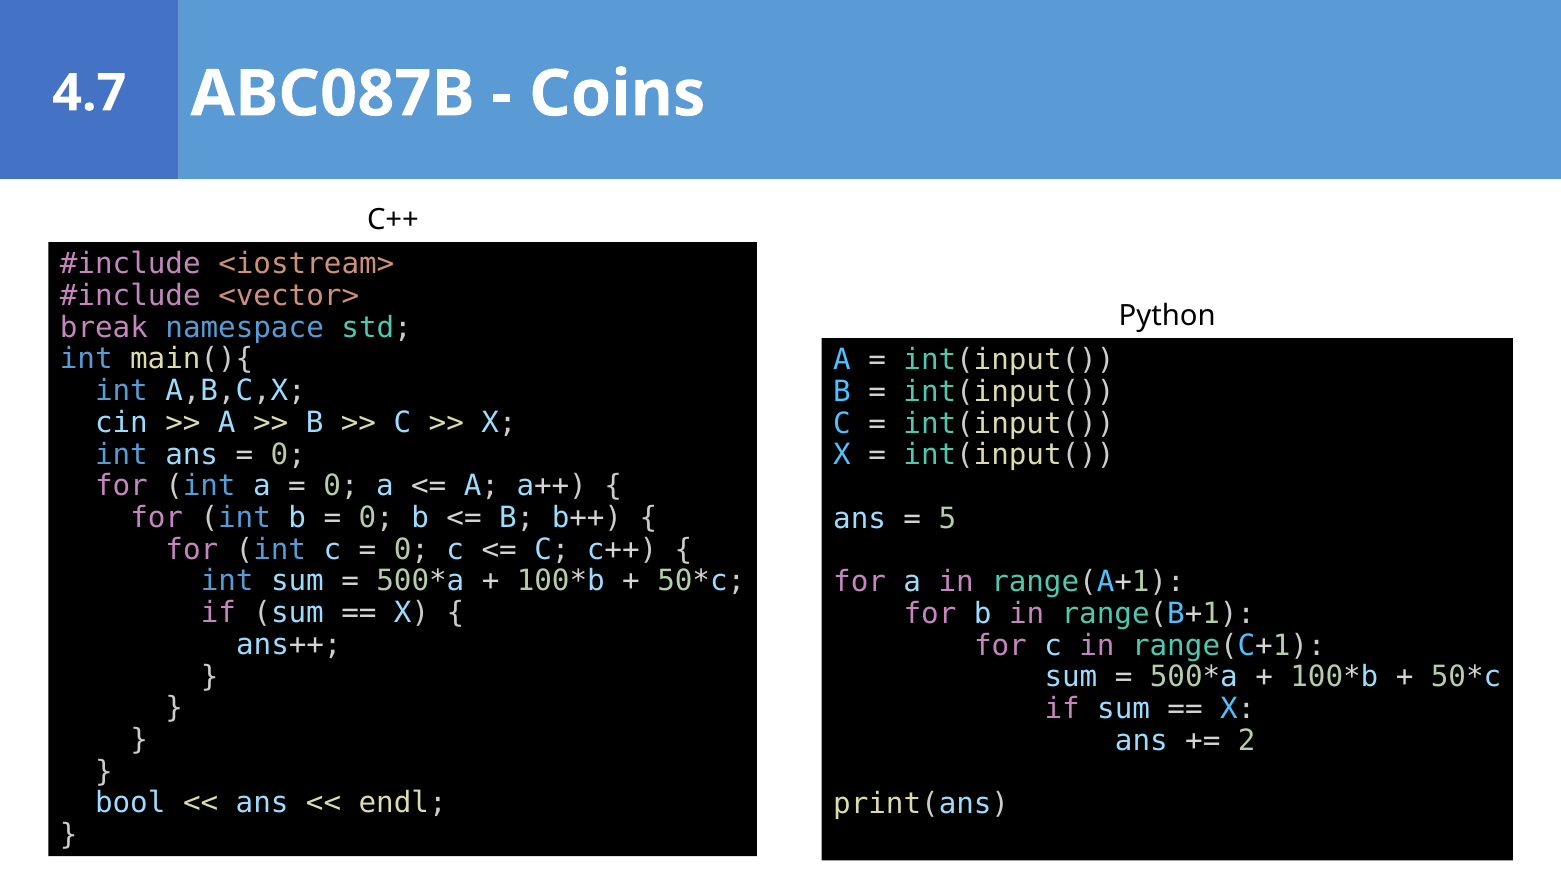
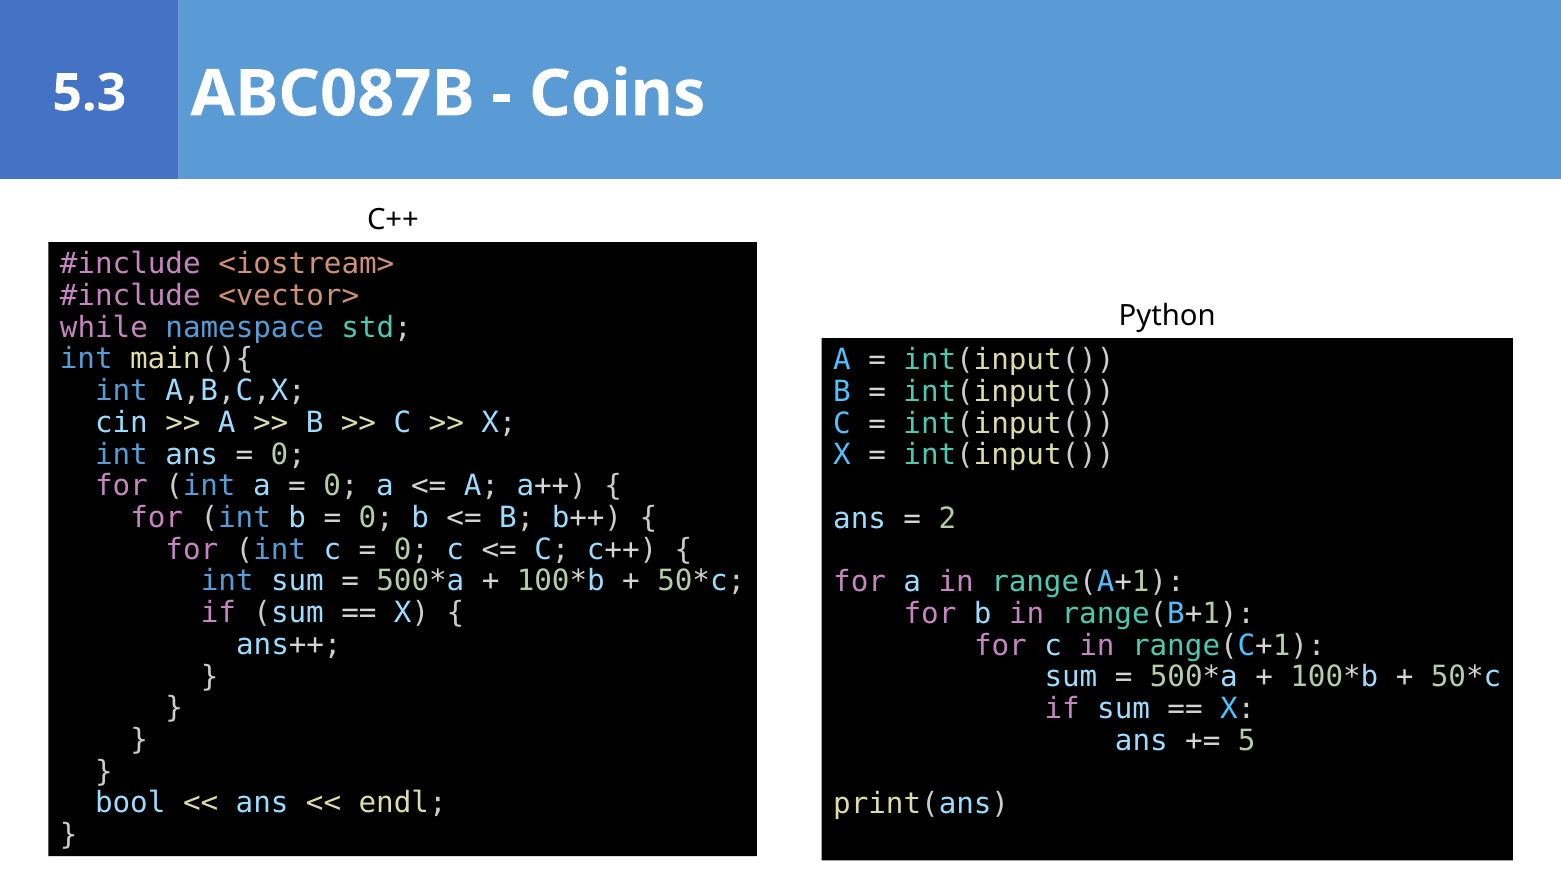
4.7: 4.7 -> 5.3 (89, 93)
break: break -> while (104, 328)
5: 5 -> 2 (947, 519)
2: 2 -> 5 (1247, 741)
